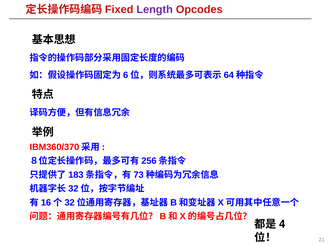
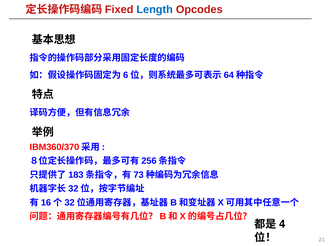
Length colour: purple -> blue (155, 10)
